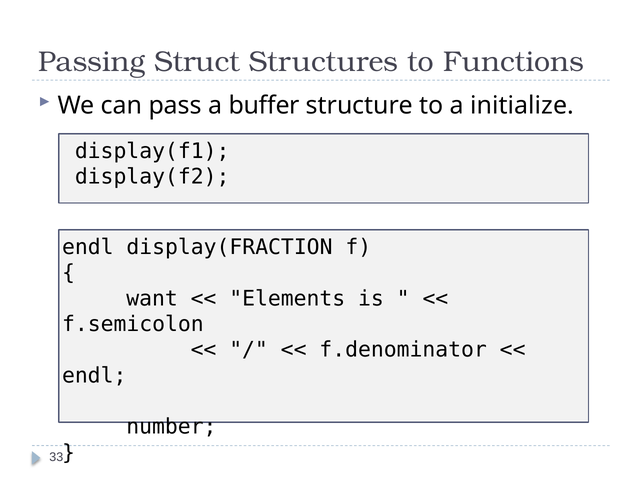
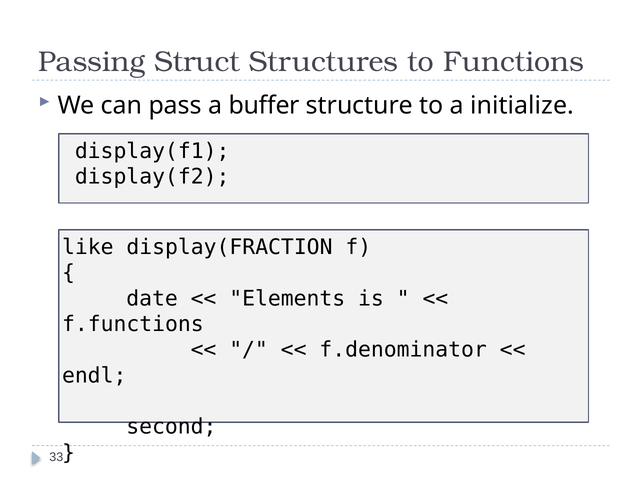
endl: endl -> like (88, 248)
want: want -> date (152, 299)
f.semicolon: f.semicolon -> f.functions (133, 325)
number: number -> second (171, 427)
